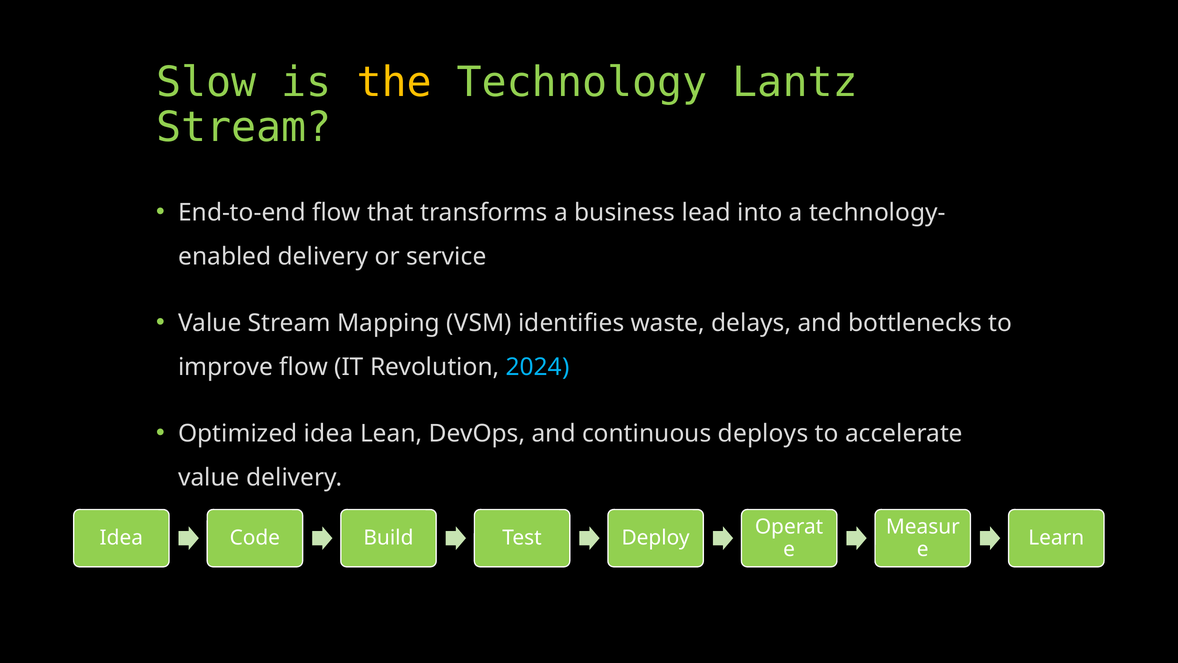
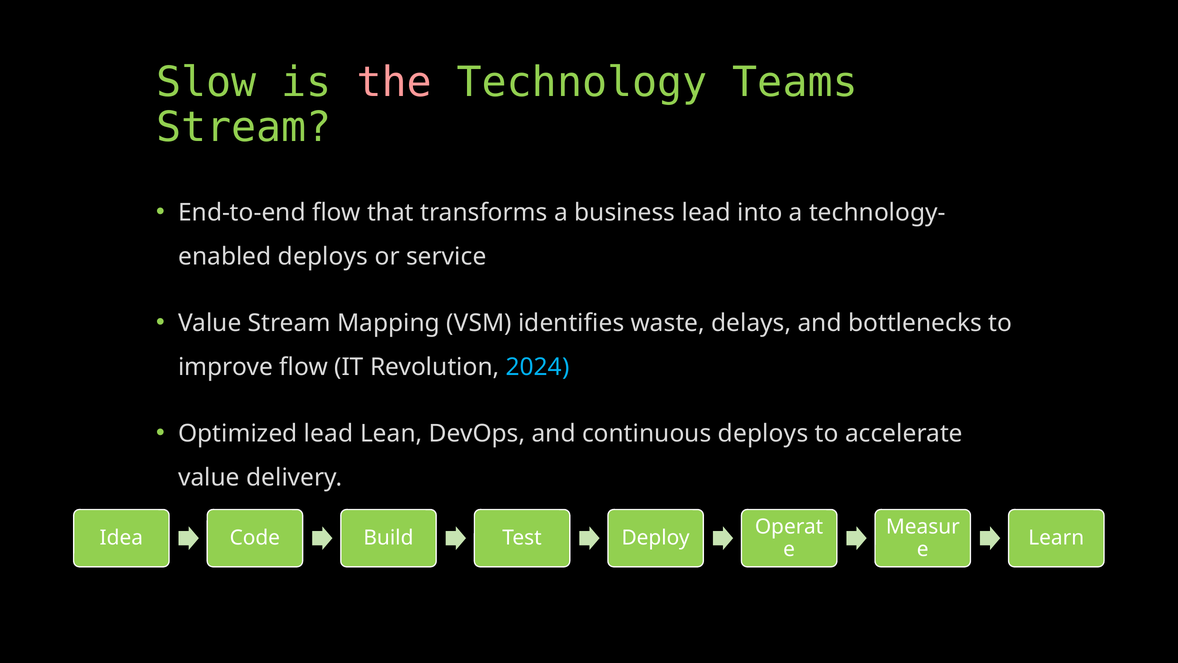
the colour: yellow -> pink (394, 82)
Lantz: Lantz -> Teams (795, 82)
delivery: delivery -> deploys (323, 256)
Optimized idea: idea -> lead (329, 433)
